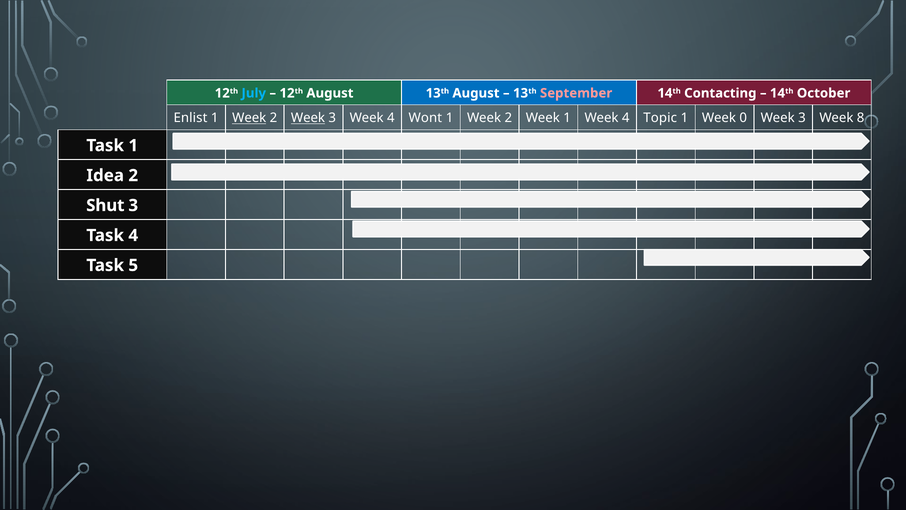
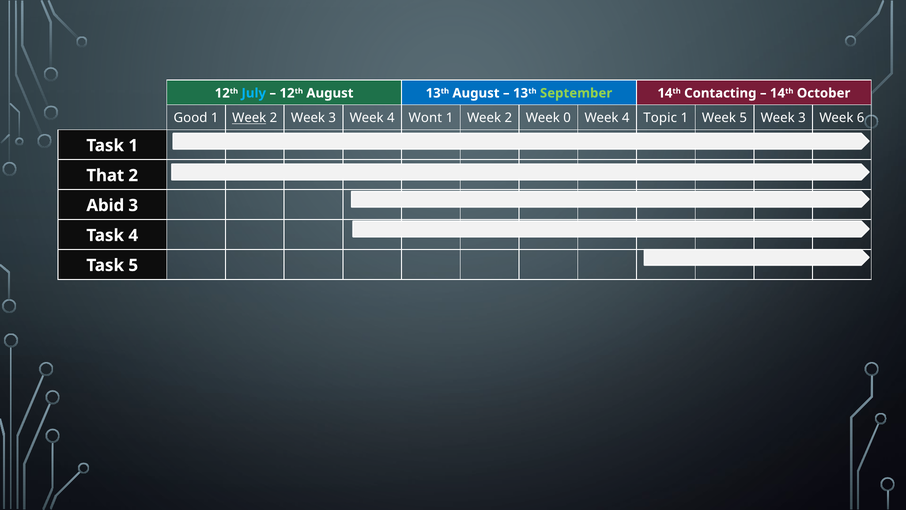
September colour: pink -> light green (576, 93)
Enlist: Enlist -> Good (190, 118)
Week underline: present -> none (308, 118)
Week 1: 1 -> 0 (567, 118)
Week 0: 0 -> 5 (743, 118)
8: 8 -> 6 (861, 118)
Idea: Idea -> That (105, 175)
Shut: Shut -> Abid (105, 205)
